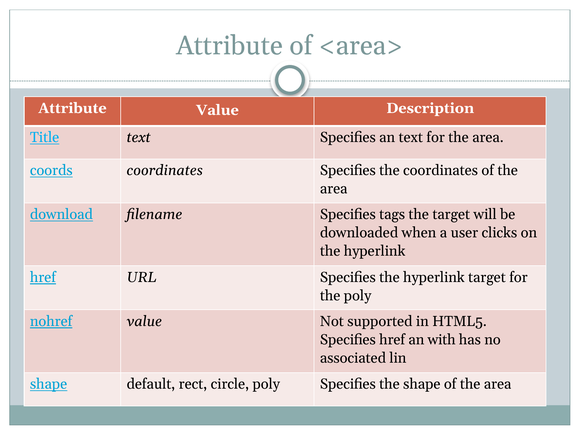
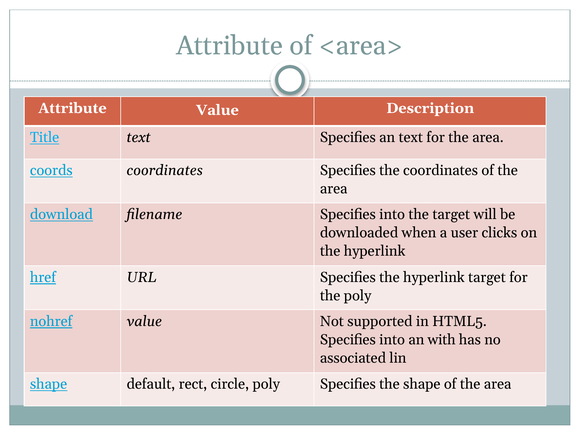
filename Specifies tags: tags -> into (392, 214)
href: href -> into (392, 340)
